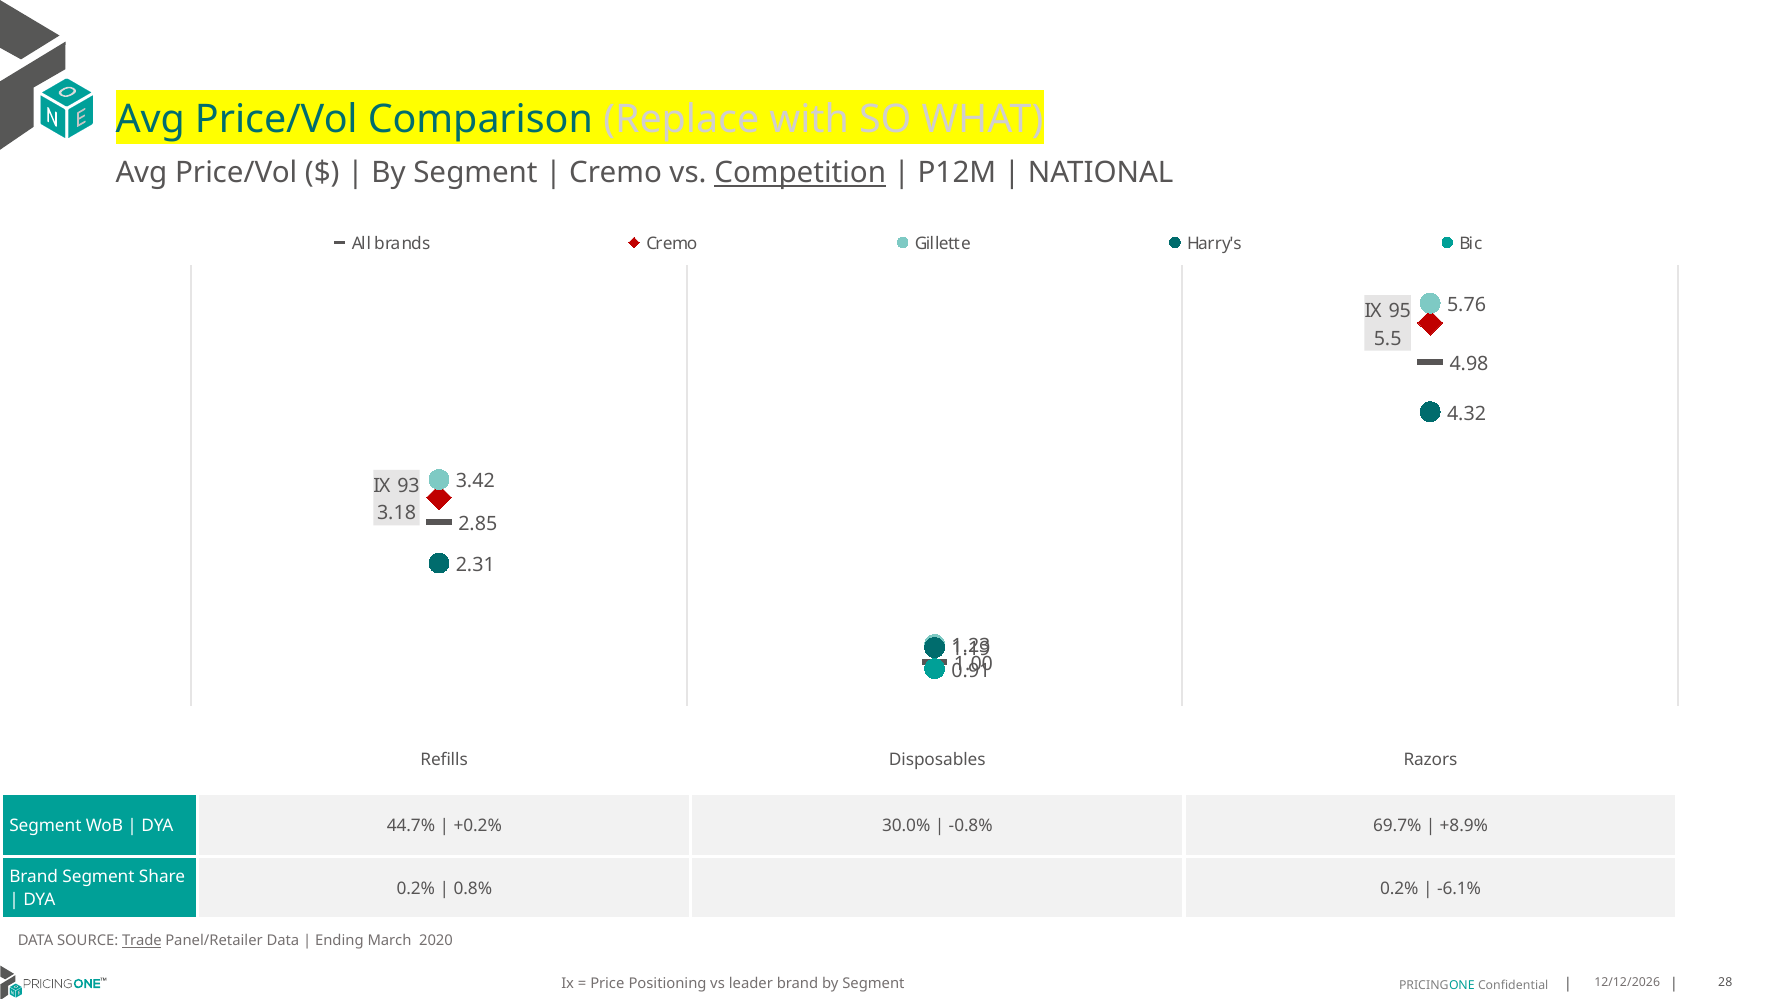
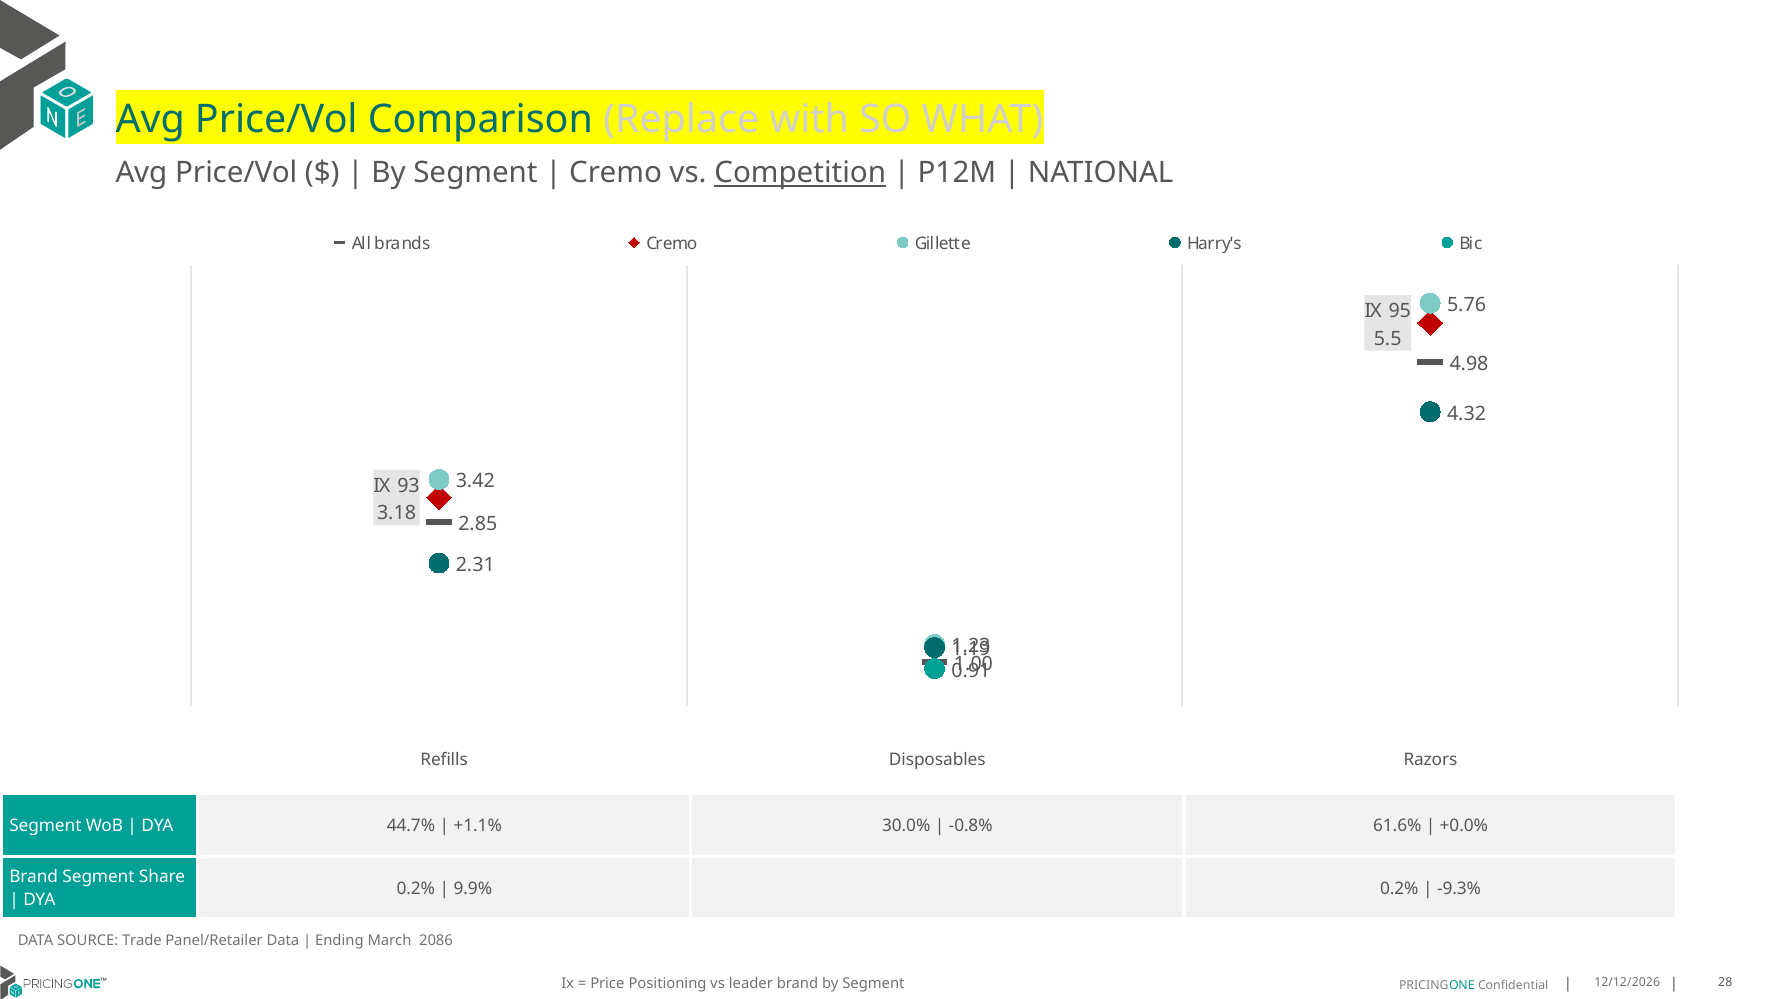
+0.2%: +0.2% -> +1.1% (478, 826)
69.7%: 69.7% -> 61.6% (1397, 826)
+8.9%: +8.9% -> +0.0% (1464, 826)
0.8%: 0.8% -> 9.9% (473, 889)
-6.1%: -6.1% -> -9.3% (1459, 889)
Trade underline: present -> none (142, 941)
2020: 2020 -> 2086 (436, 941)
